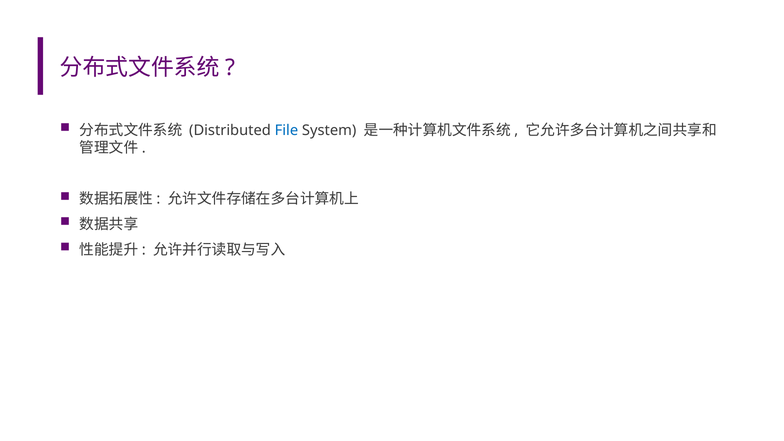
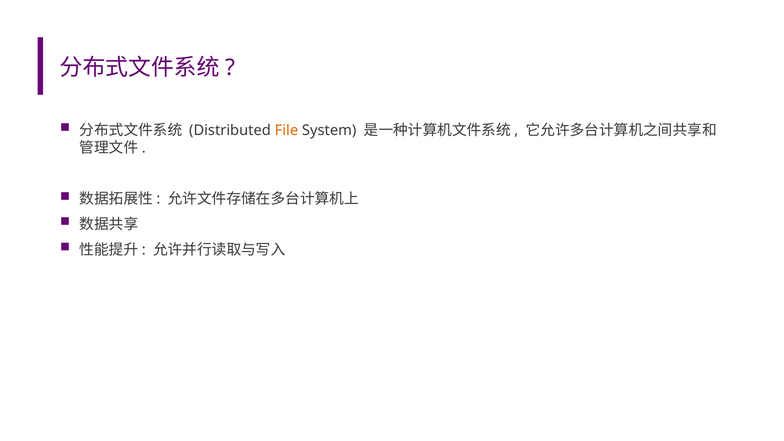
File colour: blue -> orange (286, 130)
